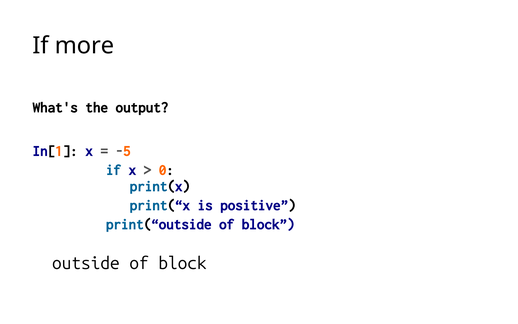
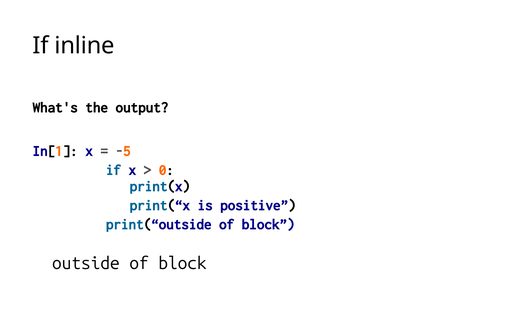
more: more -> inline (85, 46)
